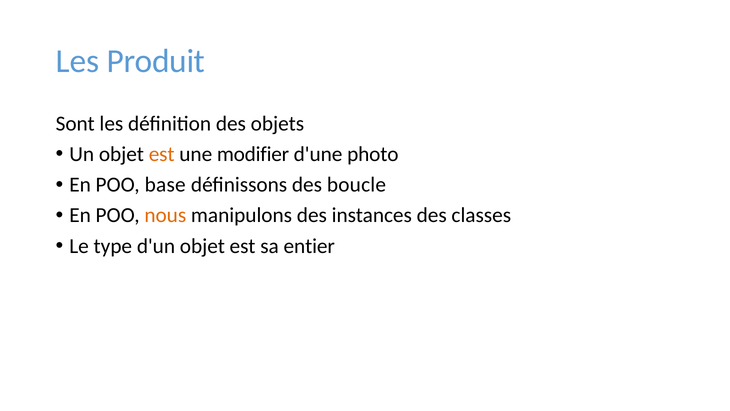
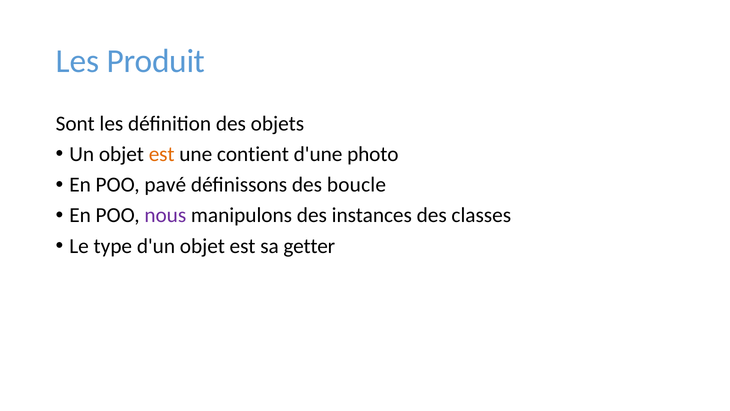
modifier: modifier -> contient (253, 154)
base: base -> pavé (165, 185)
nous colour: orange -> purple (165, 215)
entier: entier -> getter (309, 246)
